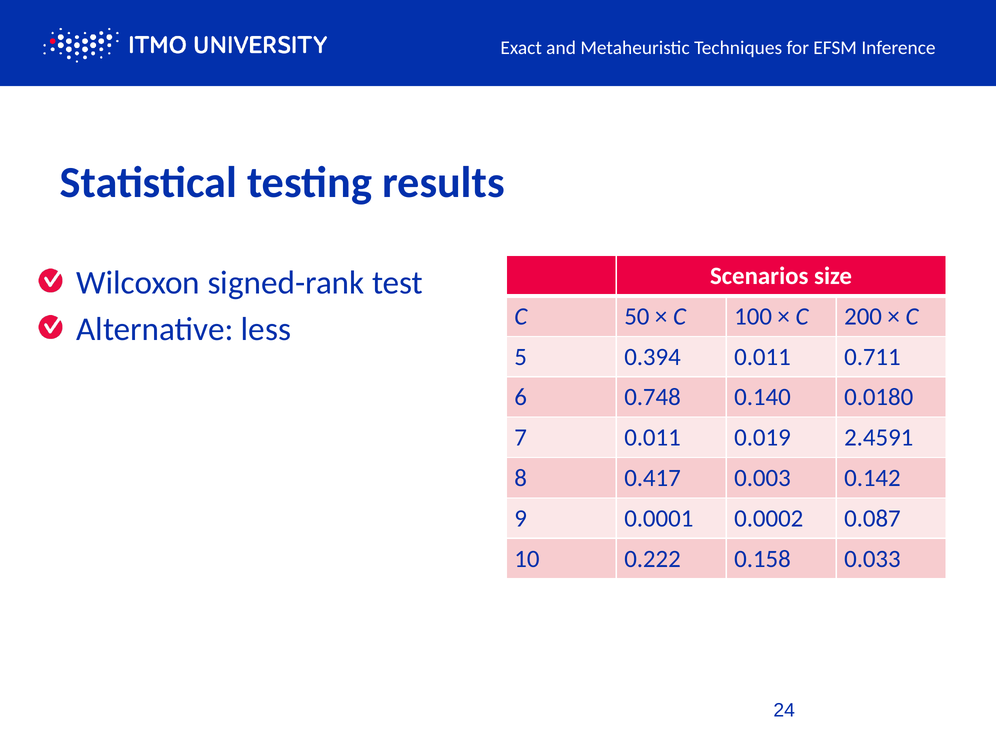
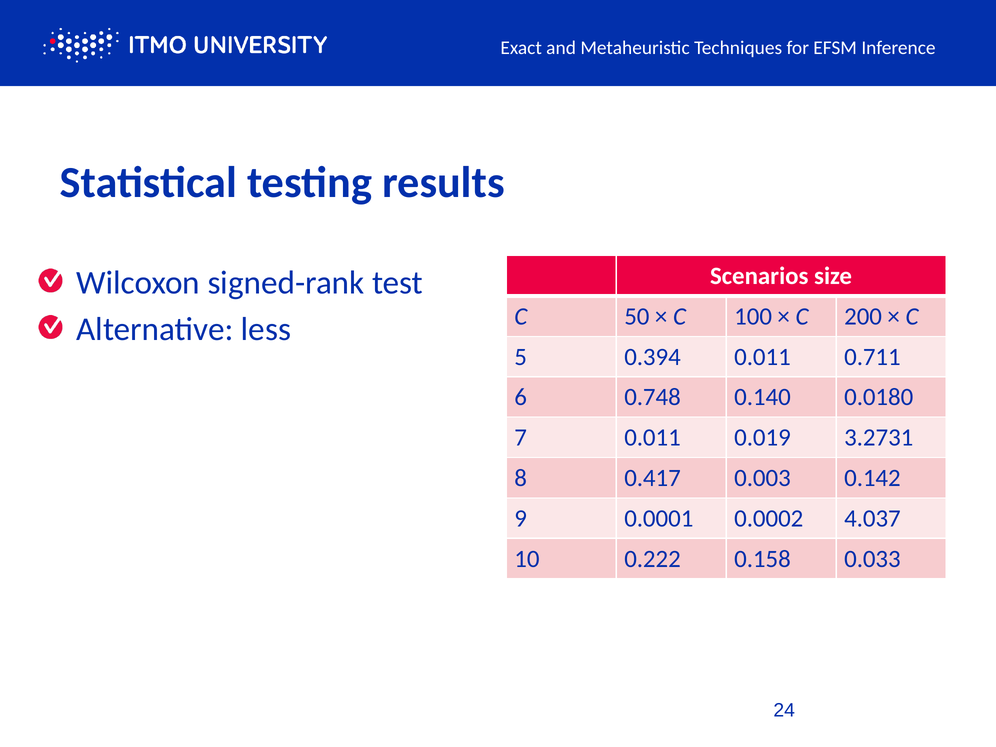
2.4591: 2.4591 -> 3.2731 (879, 438)
0.087: 0.087 -> 4.037 (872, 518)
